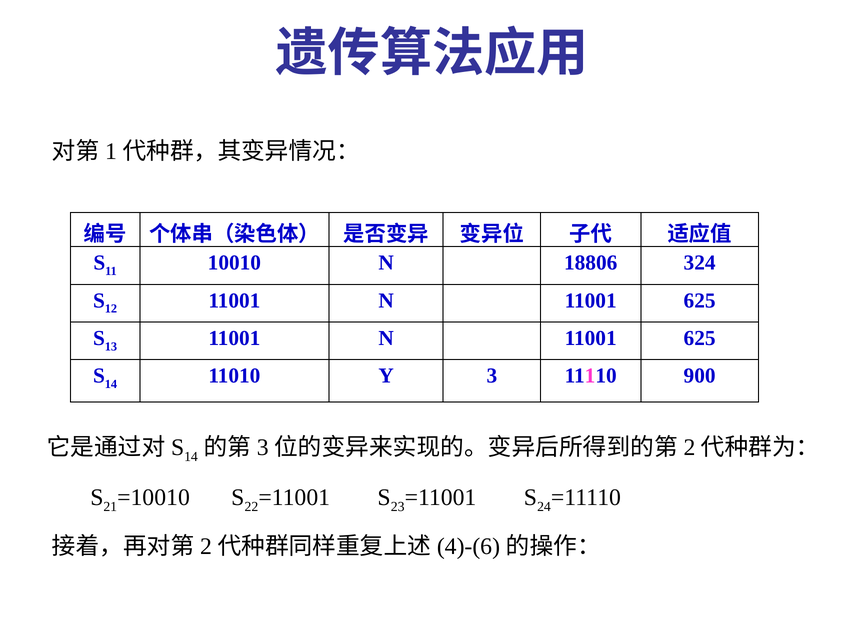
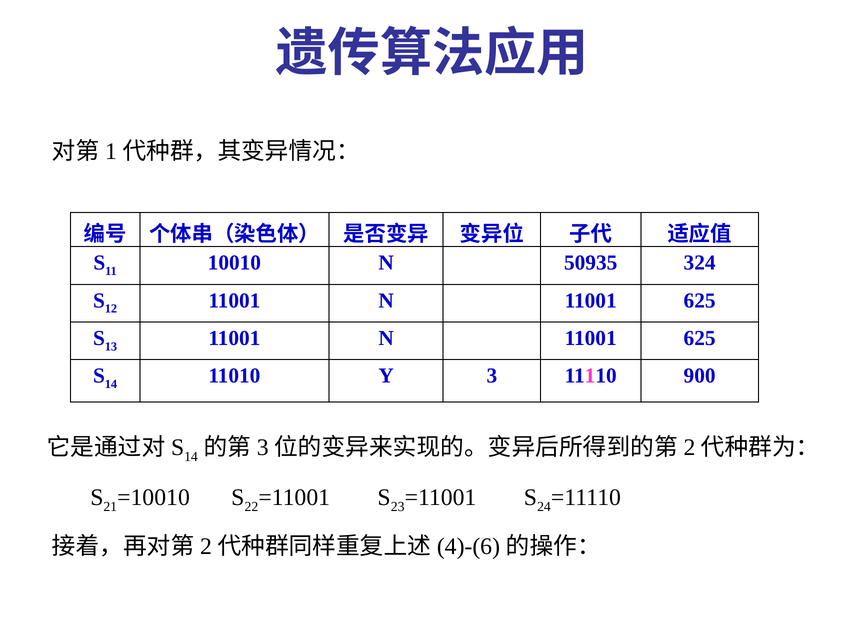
18806: 18806 -> 50935 (591, 263)
